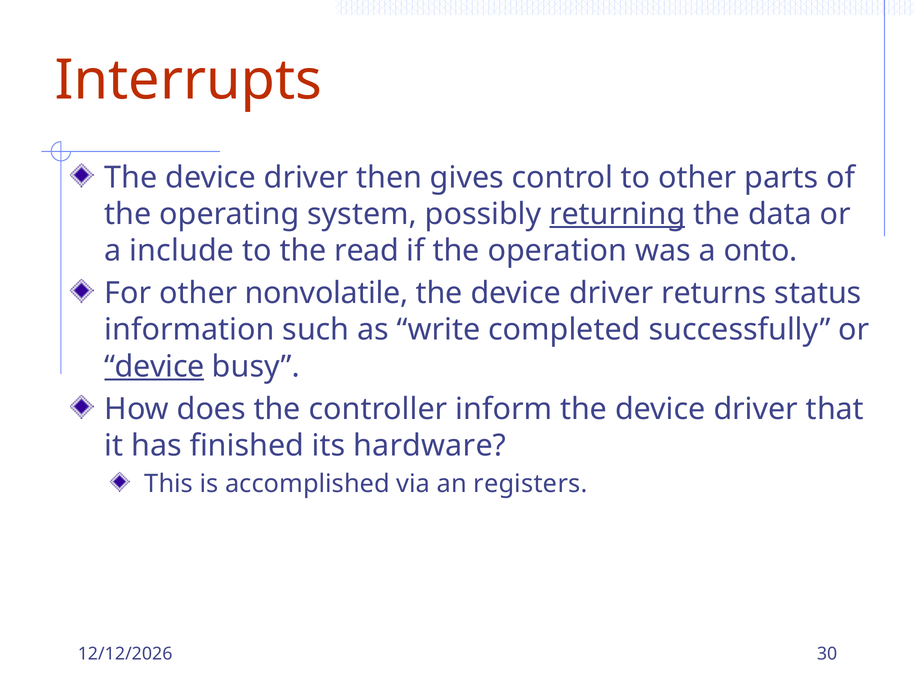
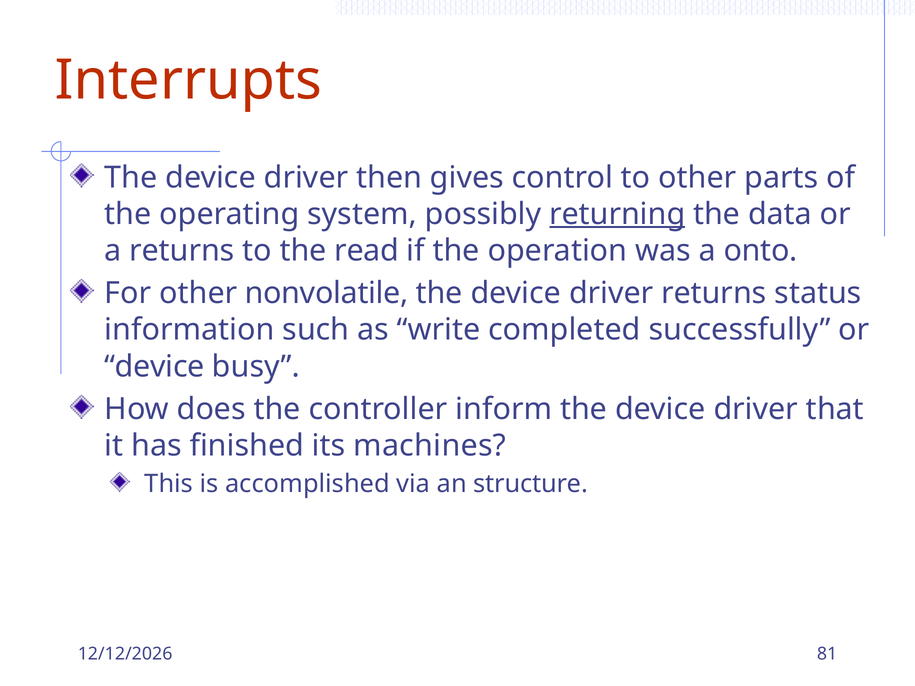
a include: include -> returns (182, 251)
device underline: present -> none (154, 367)
hardware: hardware -> machines (430, 446)
registers: registers -> structure (531, 484)
30: 30 -> 81 (827, 654)
